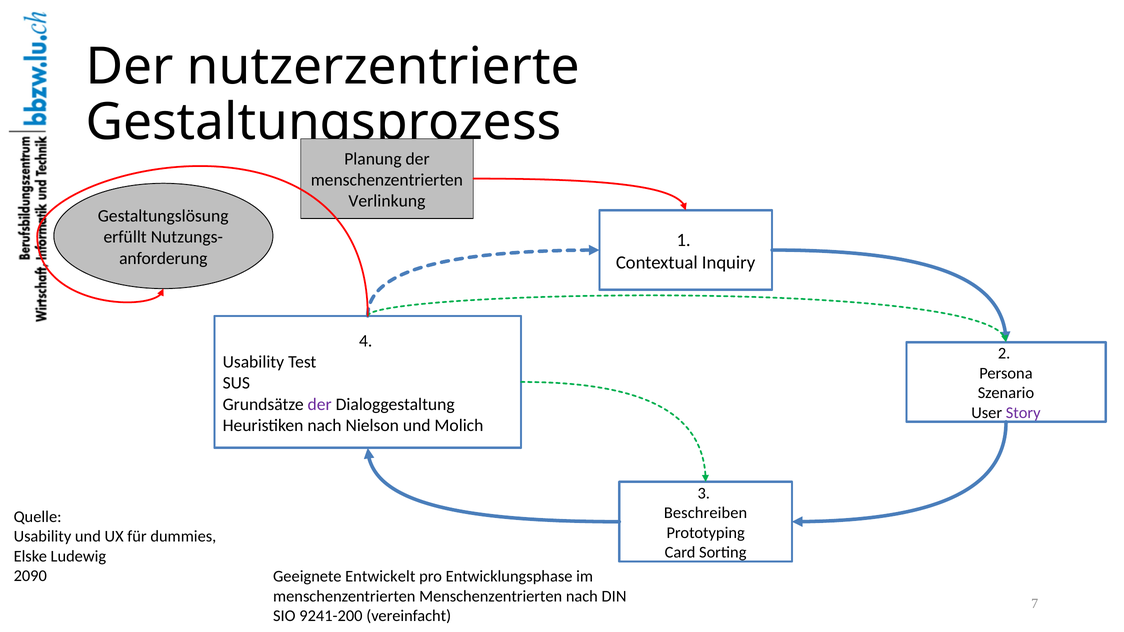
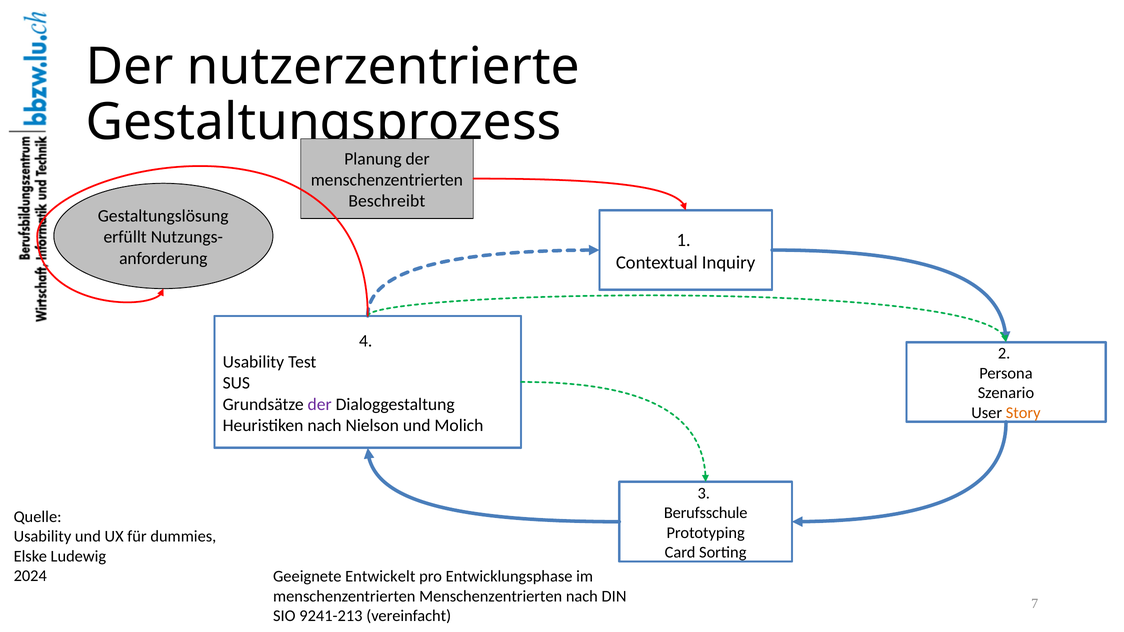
Verlinkung: Verlinkung -> Beschreibt (387, 201)
Story colour: purple -> orange (1023, 413)
Beschreiben: Beschreiben -> Berufsschule (706, 513)
2090: 2090 -> 2024 (30, 576)
9241-200: 9241-200 -> 9241-213 (331, 616)
